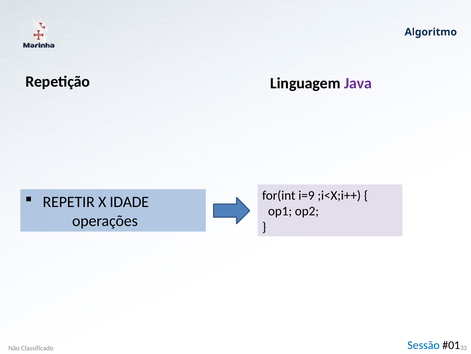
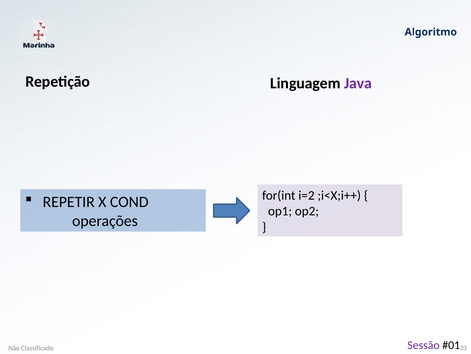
i=9: i=9 -> i=2 (306, 195)
IDADE: IDADE -> COND (129, 202)
Sessão colour: blue -> purple (424, 344)
